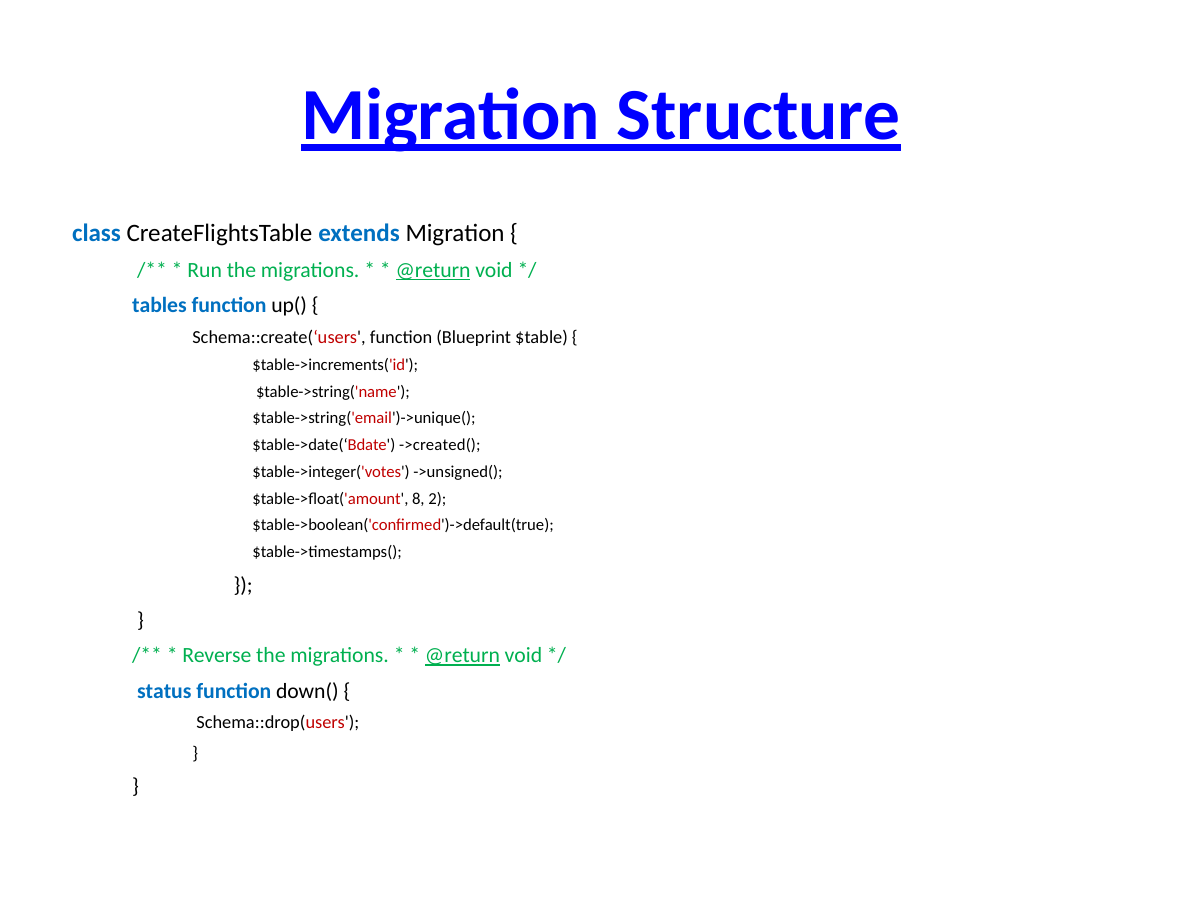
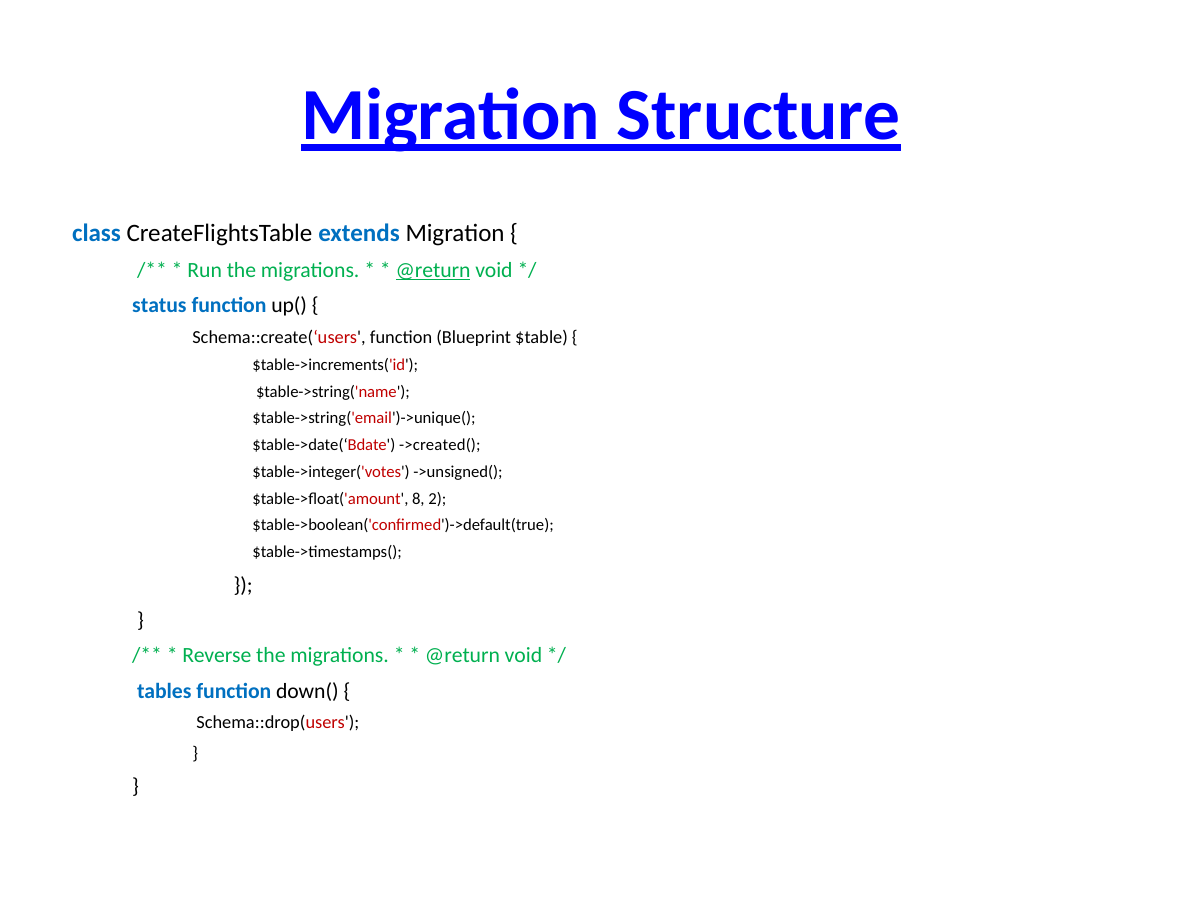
tables: tables -> status (159, 306)
@return underline: present -> none (462, 656)
status: status -> tables (164, 692)
